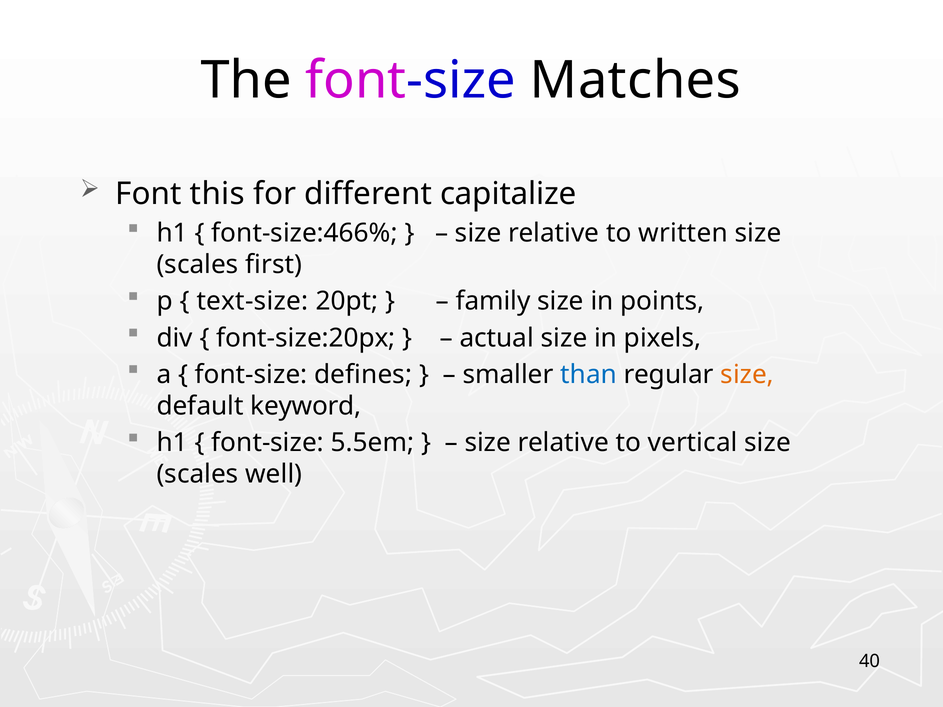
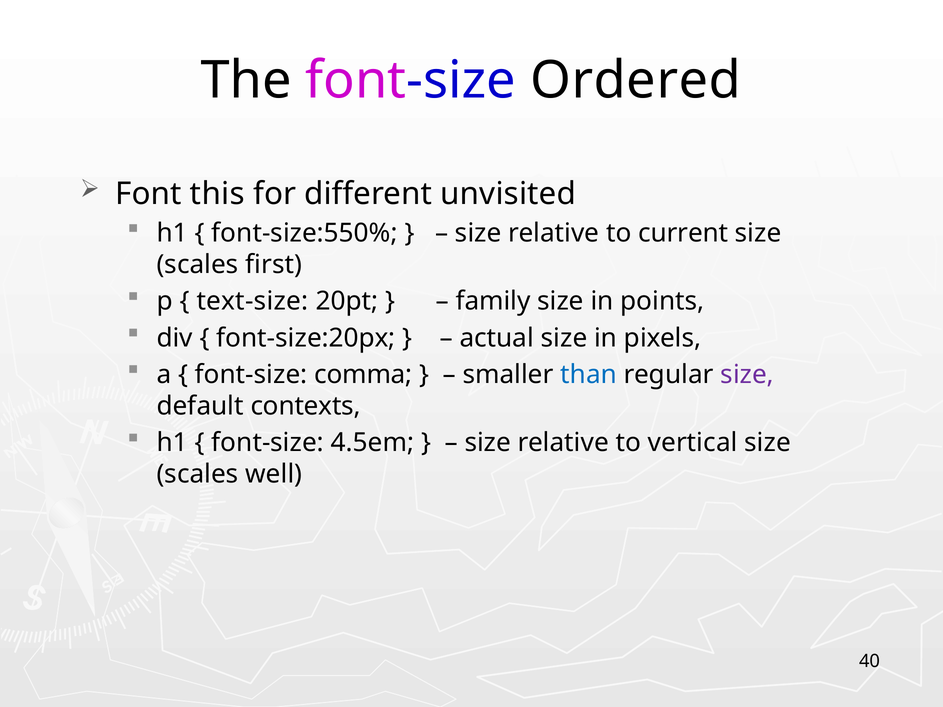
Matches: Matches -> Ordered (636, 81)
capitalize: capitalize -> unvisited (508, 194)
font-size:466%: font-size:466% -> font-size:550% (305, 233)
written: written -> current (683, 233)
defines: defines -> comma (363, 375)
size colour: orange -> purple (747, 375)
keyword: keyword -> contexts (306, 406)
5.5em: 5.5em -> 4.5em (372, 443)
